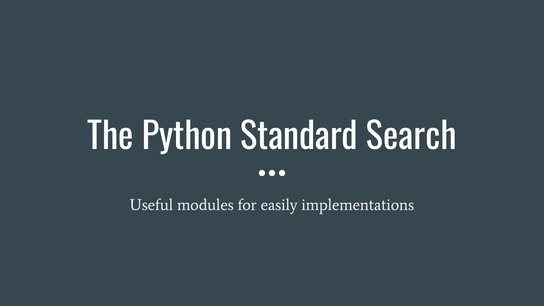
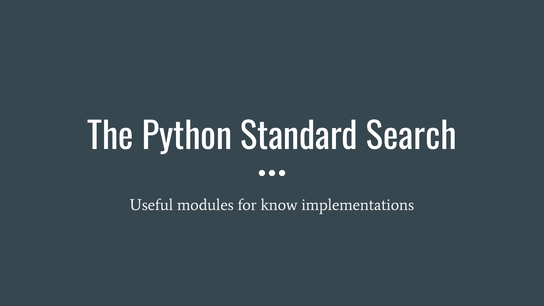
easily: easily -> know (279, 205)
